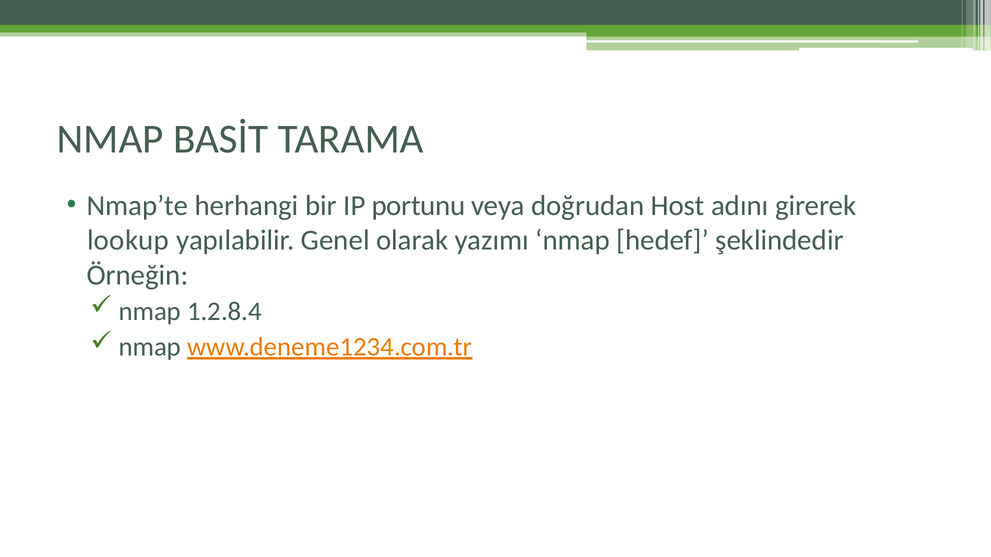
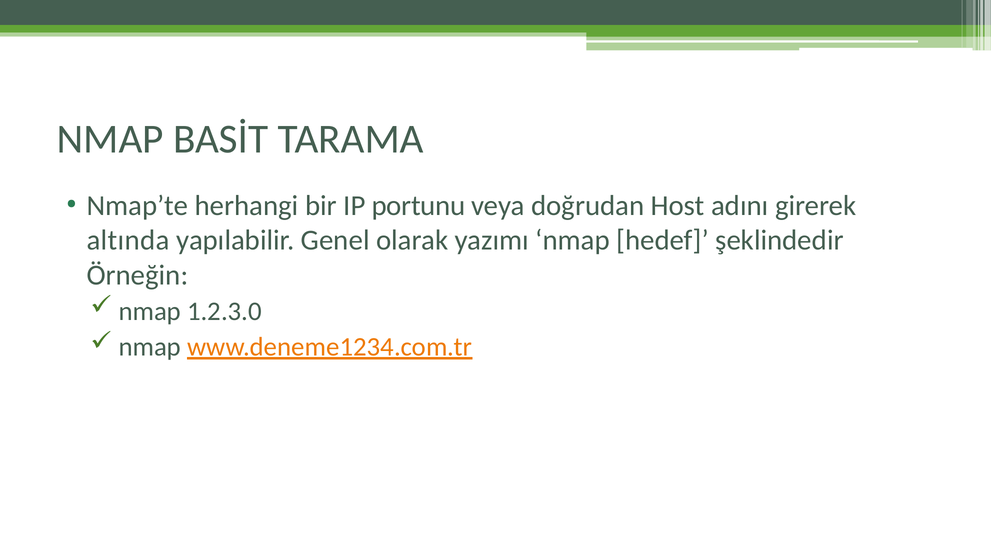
lookup: lookup -> altında (128, 241)
1.2.8.4: 1.2.8.4 -> 1.2.3.0 (224, 312)
